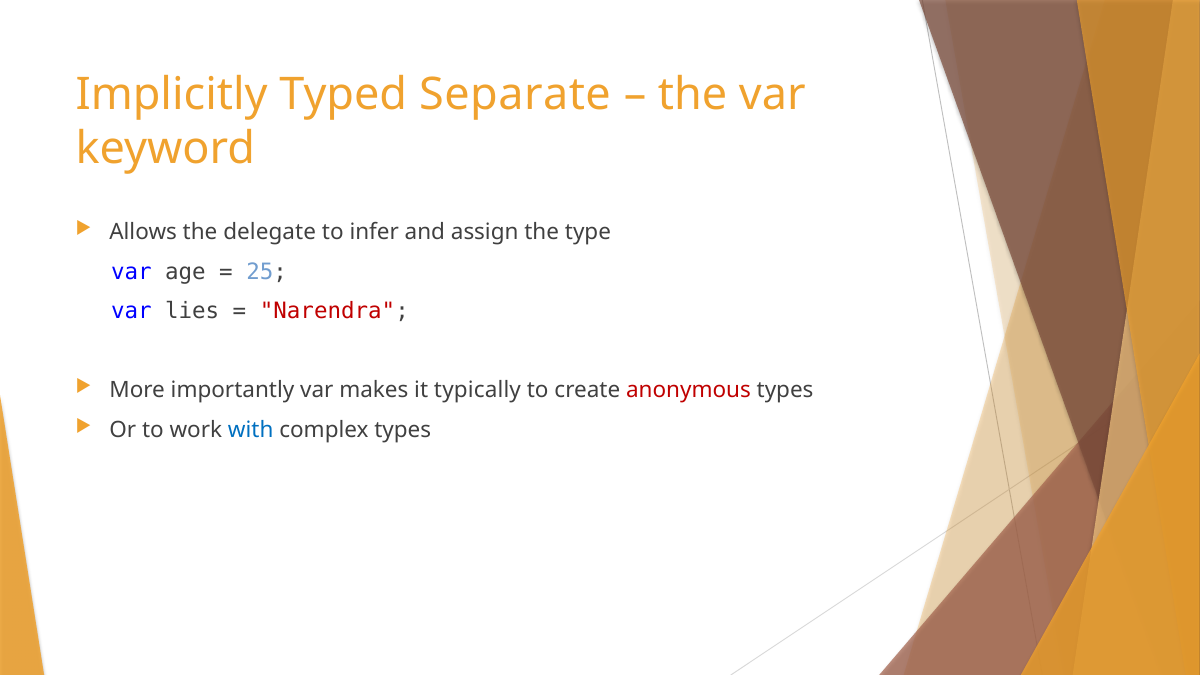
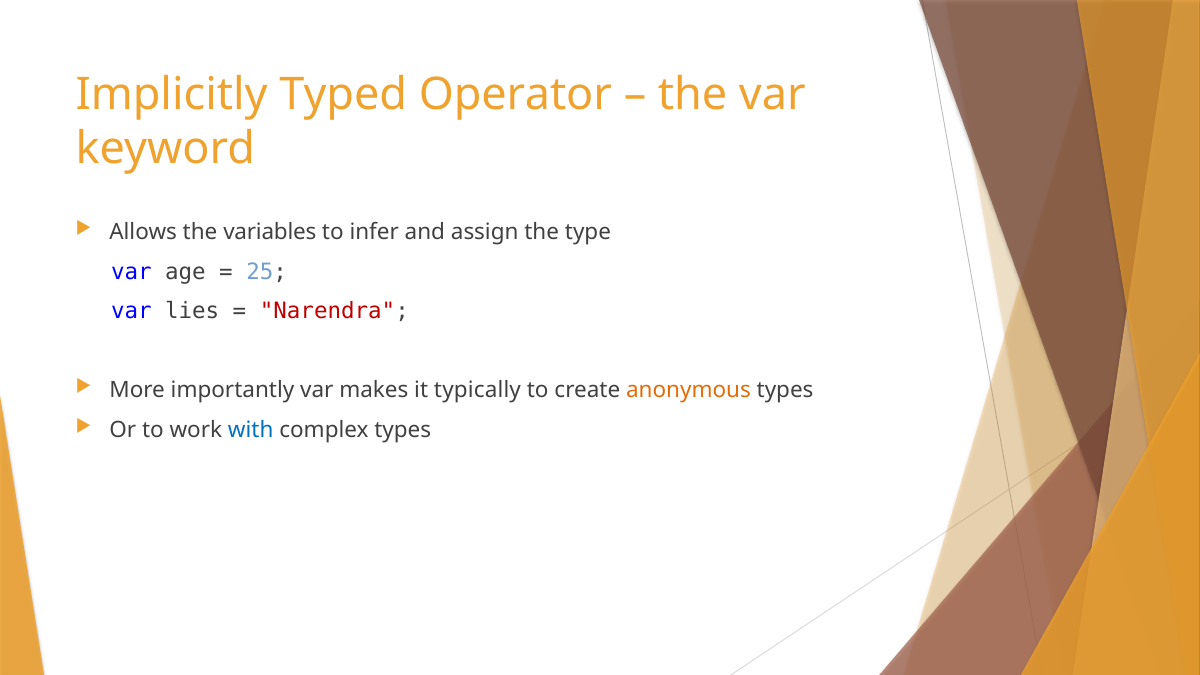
Separate: Separate -> Operator (515, 95)
delegate: delegate -> variables (270, 232)
anonymous colour: red -> orange (688, 390)
